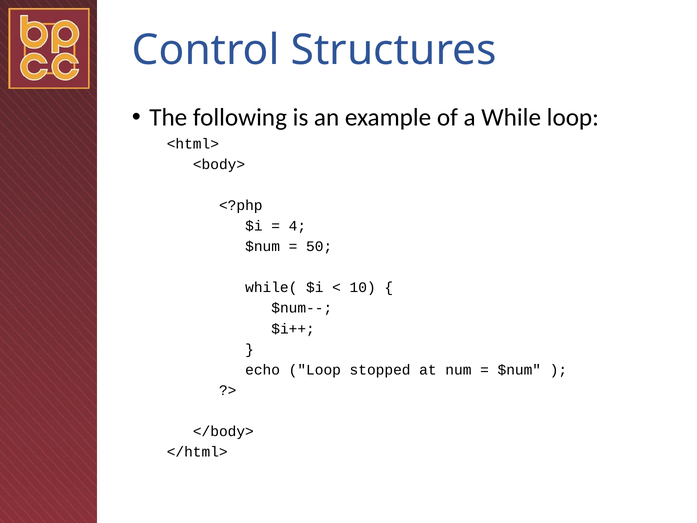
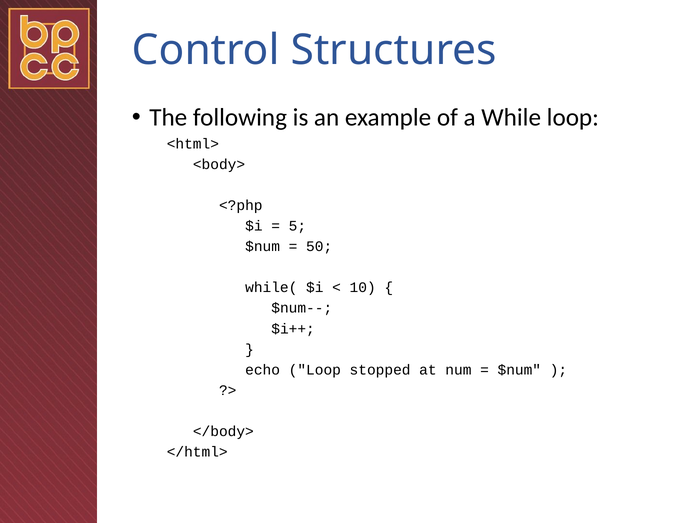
4: 4 -> 5 (297, 226)
